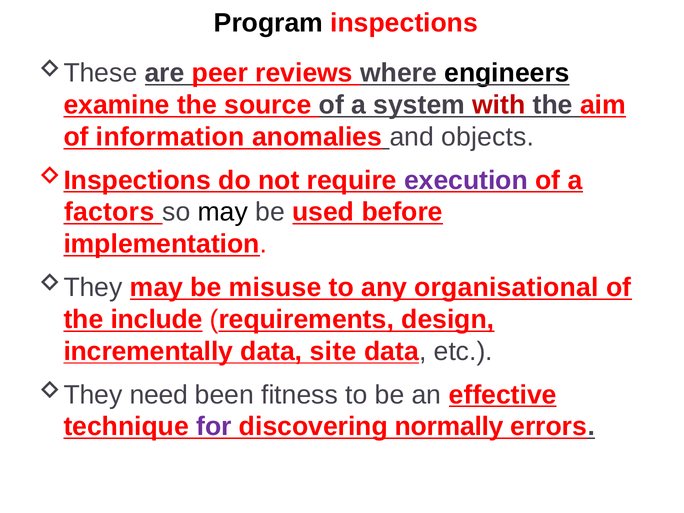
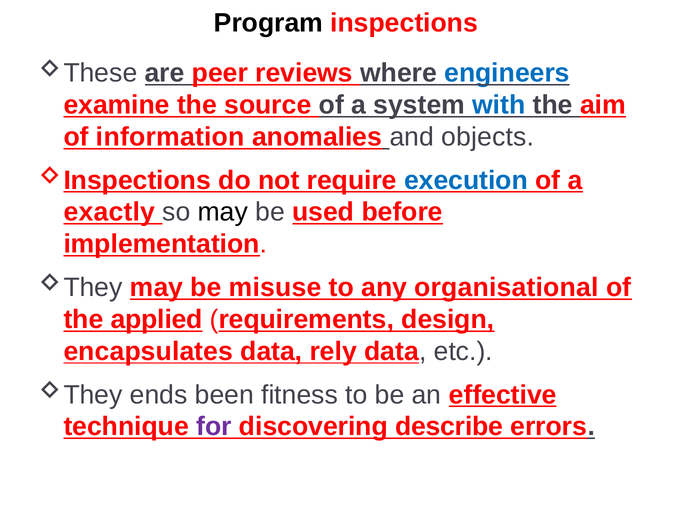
engineers colour: black -> blue (507, 73)
with colour: red -> blue (499, 105)
execution colour: purple -> blue (466, 180)
factors: factors -> exactly (109, 212)
include: include -> applied (157, 319)
incrementally: incrementally -> encapsulates (148, 351)
site: site -> rely (333, 351)
need: need -> ends (159, 395)
normally: normally -> describe (449, 427)
